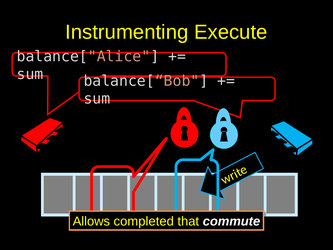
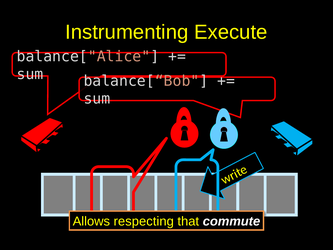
completed: completed -> respecting (144, 221)
